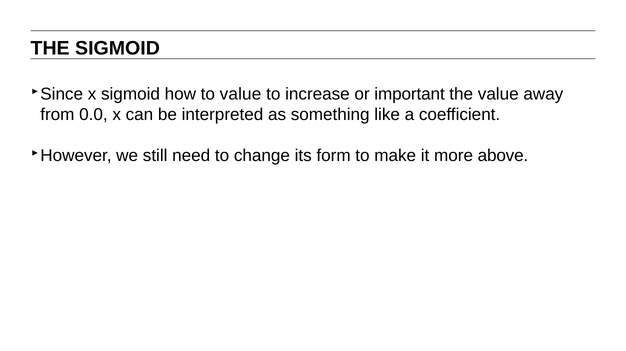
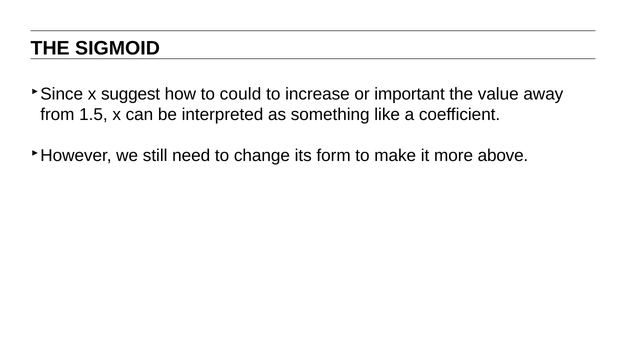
x sigmoid: sigmoid -> suggest (131, 94)
to value: value -> could (241, 94)
0.0: 0.0 -> 1.5 (93, 115)
